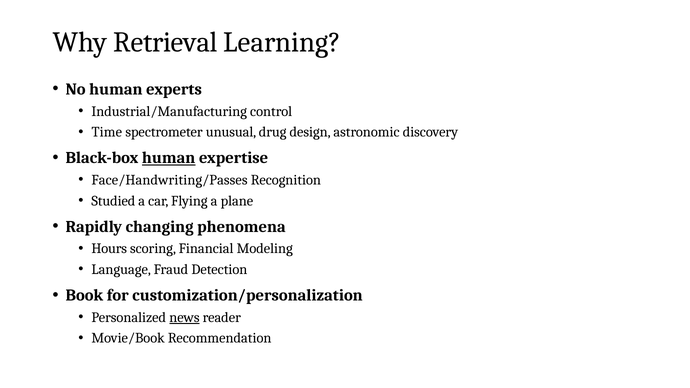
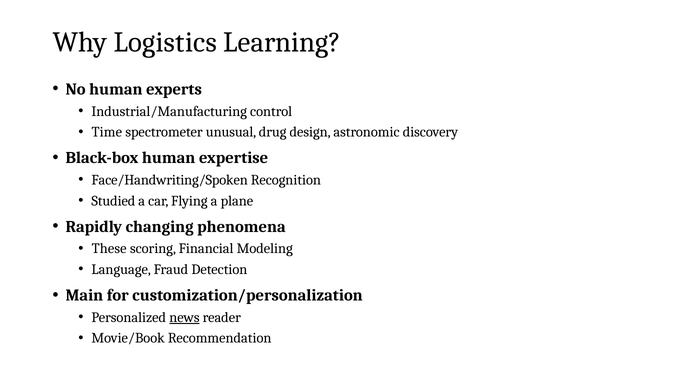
Retrieval: Retrieval -> Logistics (165, 42)
human underline: present -> none (169, 158)
Face/Handwriting/Passes: Face/Handwriting/Passes -> Face/Handwriting/Spoken (170, 180)
Hours: Hours -> These (109, 249)
Book: Book -> Main (84, 295)
